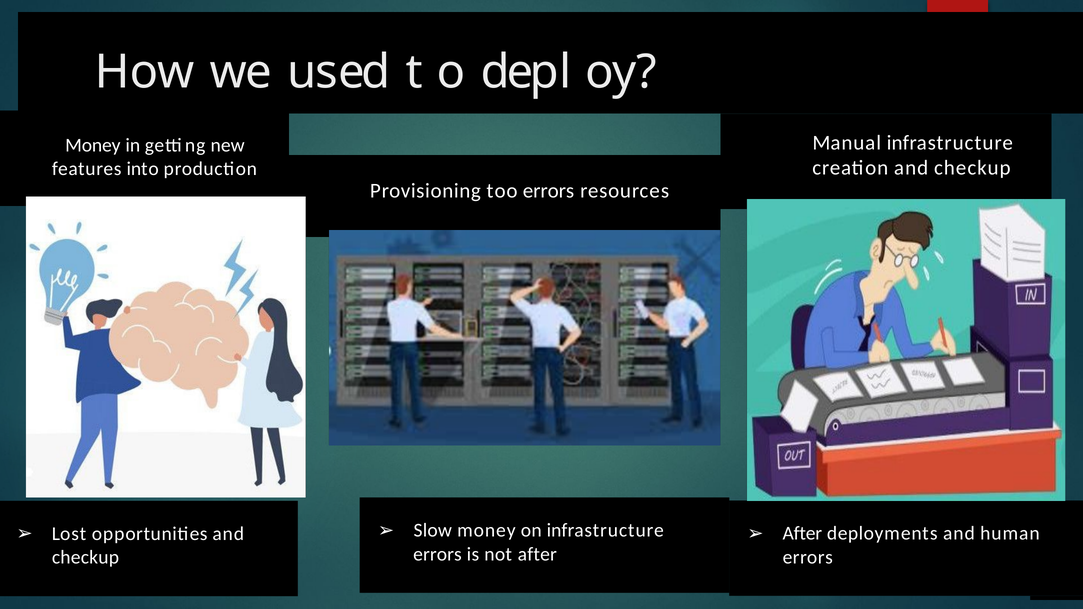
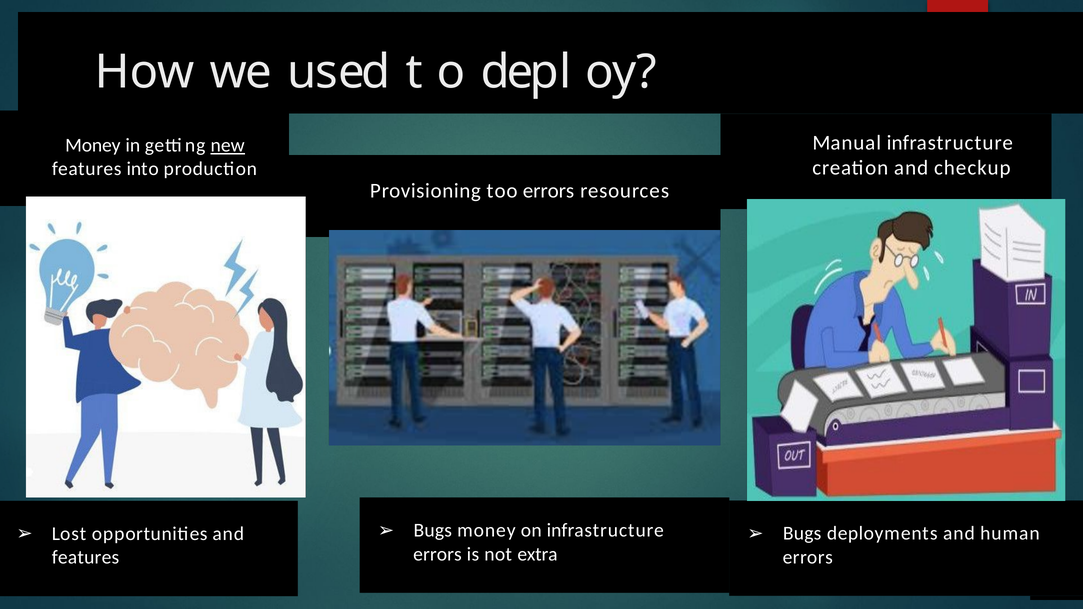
new underline: none -> present (228, 145)
Slow: Slow -> Bugs (433, 531)
After: After -> Bugs (802, 534)
not after: after -> extra (537, 554)
checkup: checkup -> features (85, 558)
